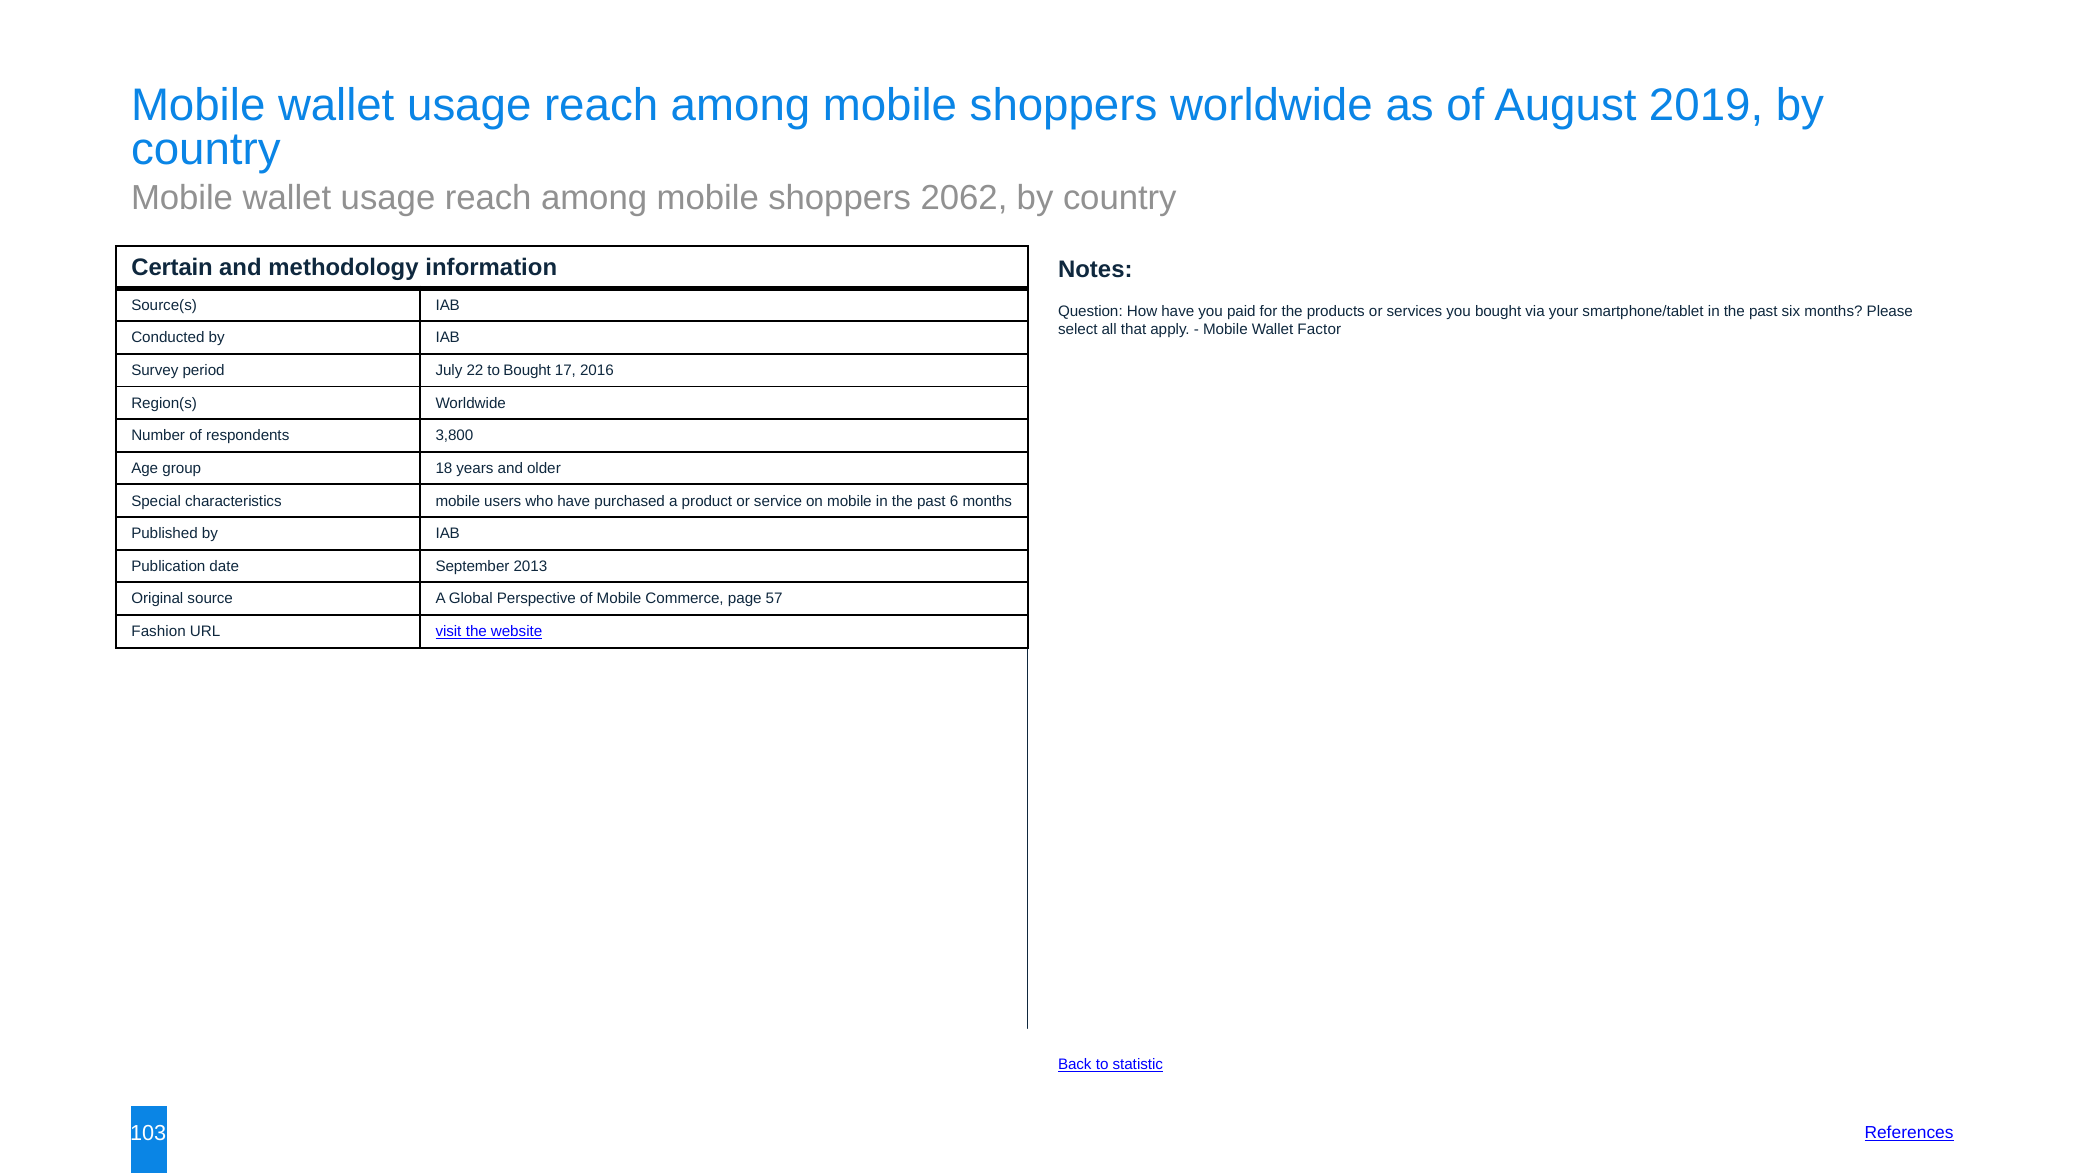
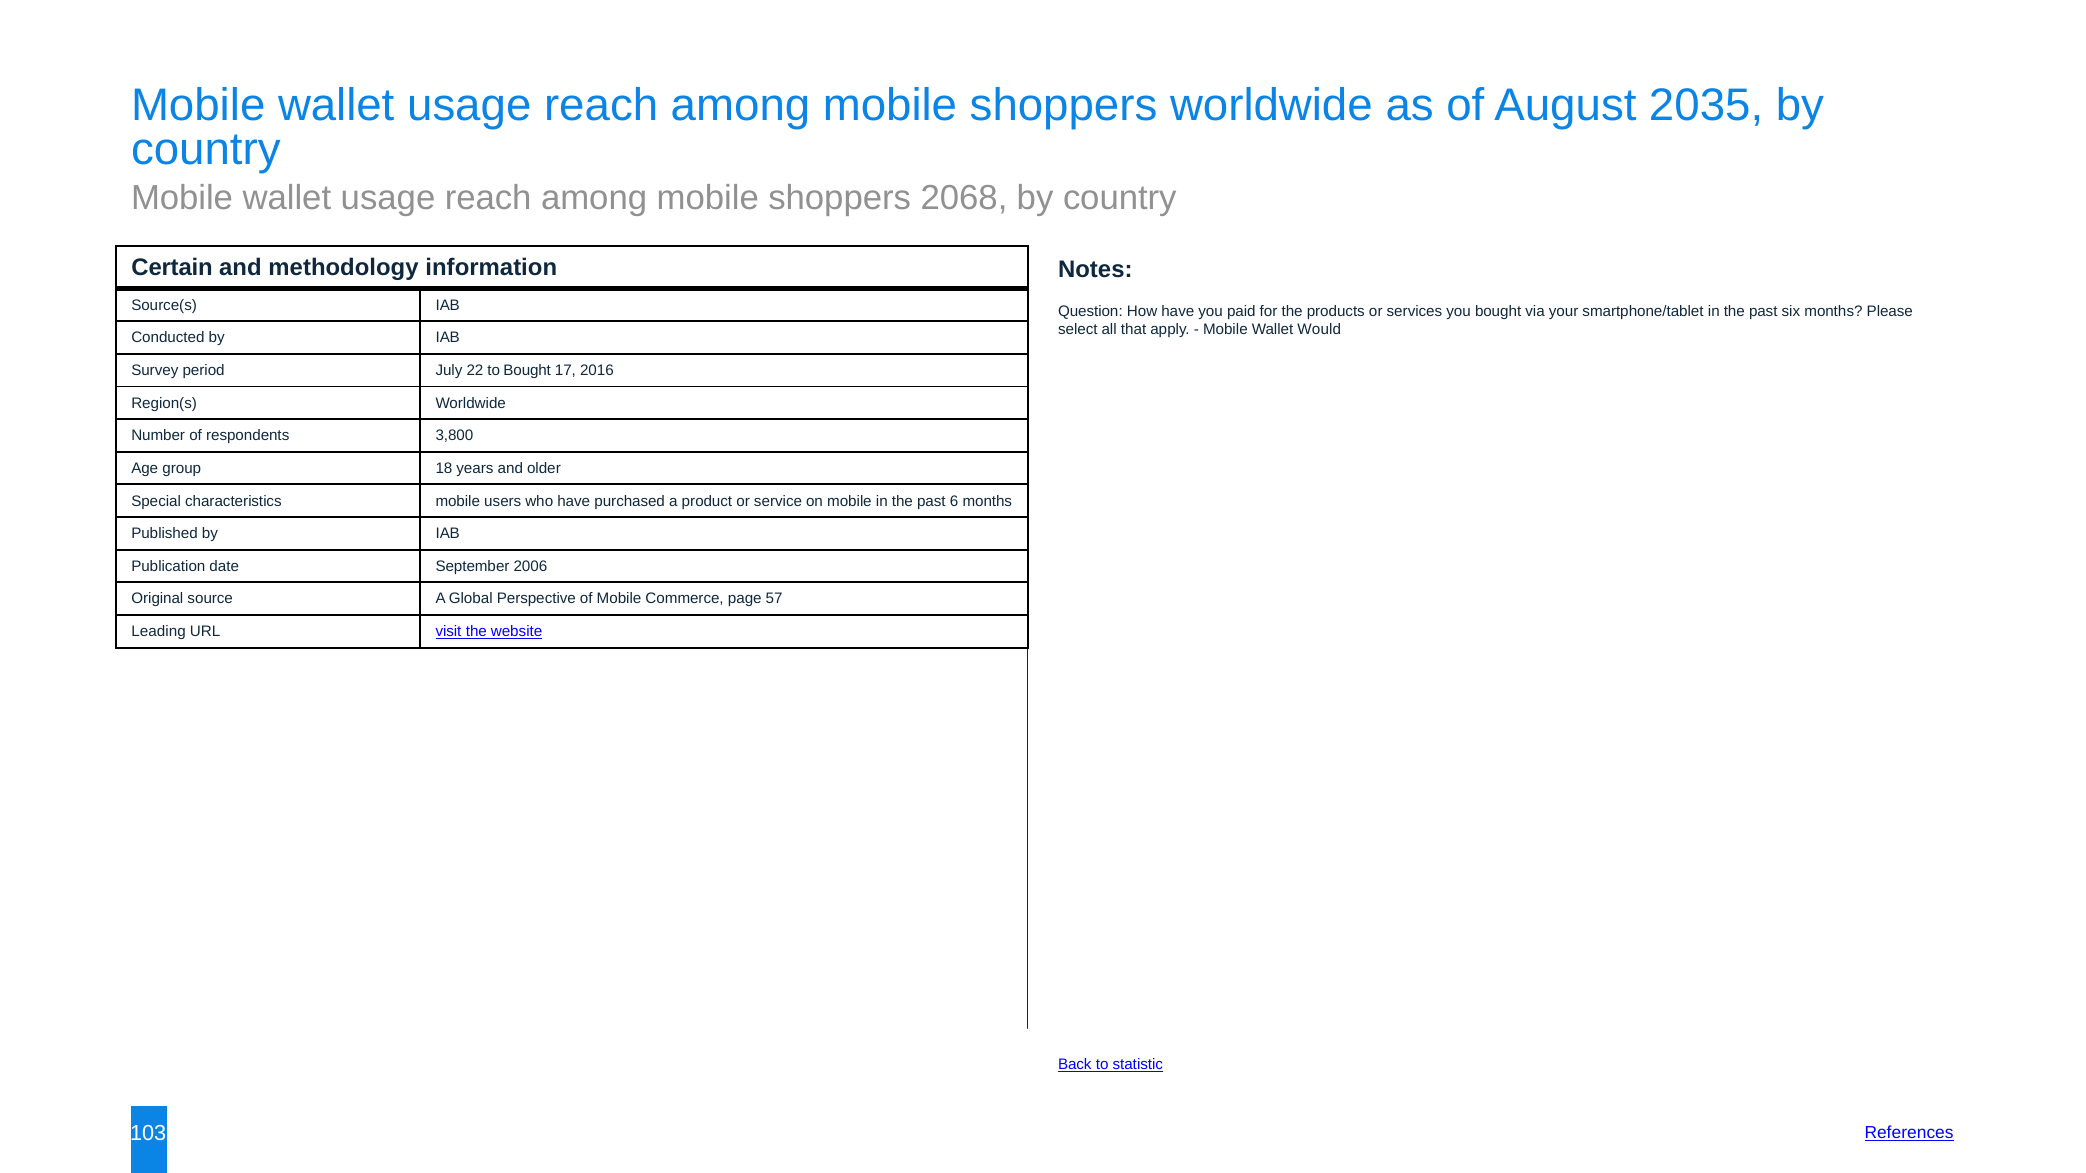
2019: 2019 -> 2035 (1706, 105)
2062: 2062 -> 2068 (964, 198)
Factor: Factor -> Would (1319, 329)
2013: 2013 -> 2006 (530, 566)
Fashion: Fashion -> Leading (159, 632)
